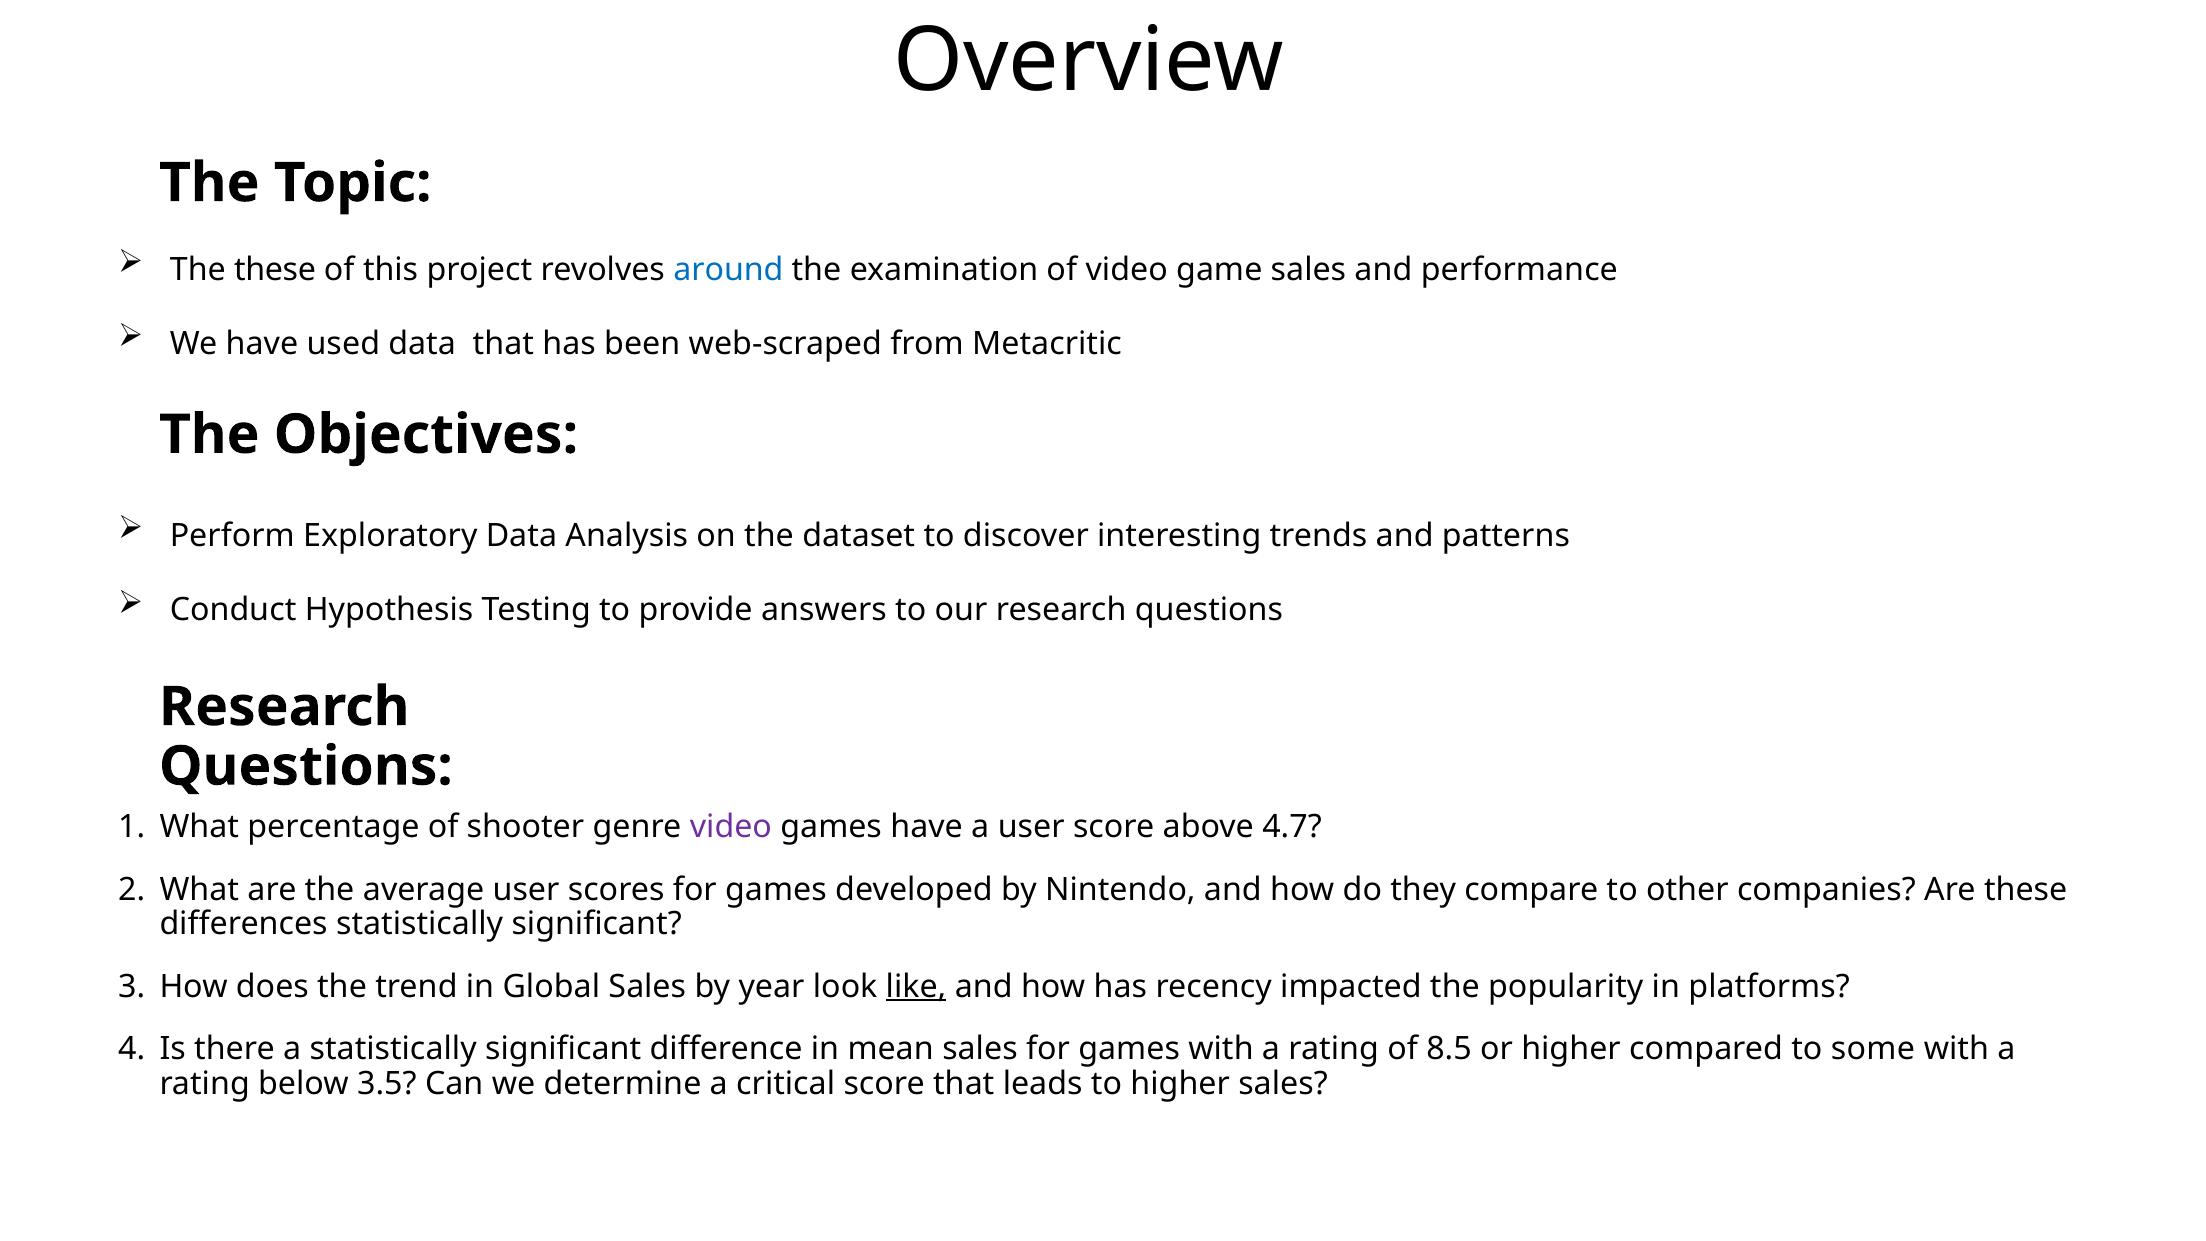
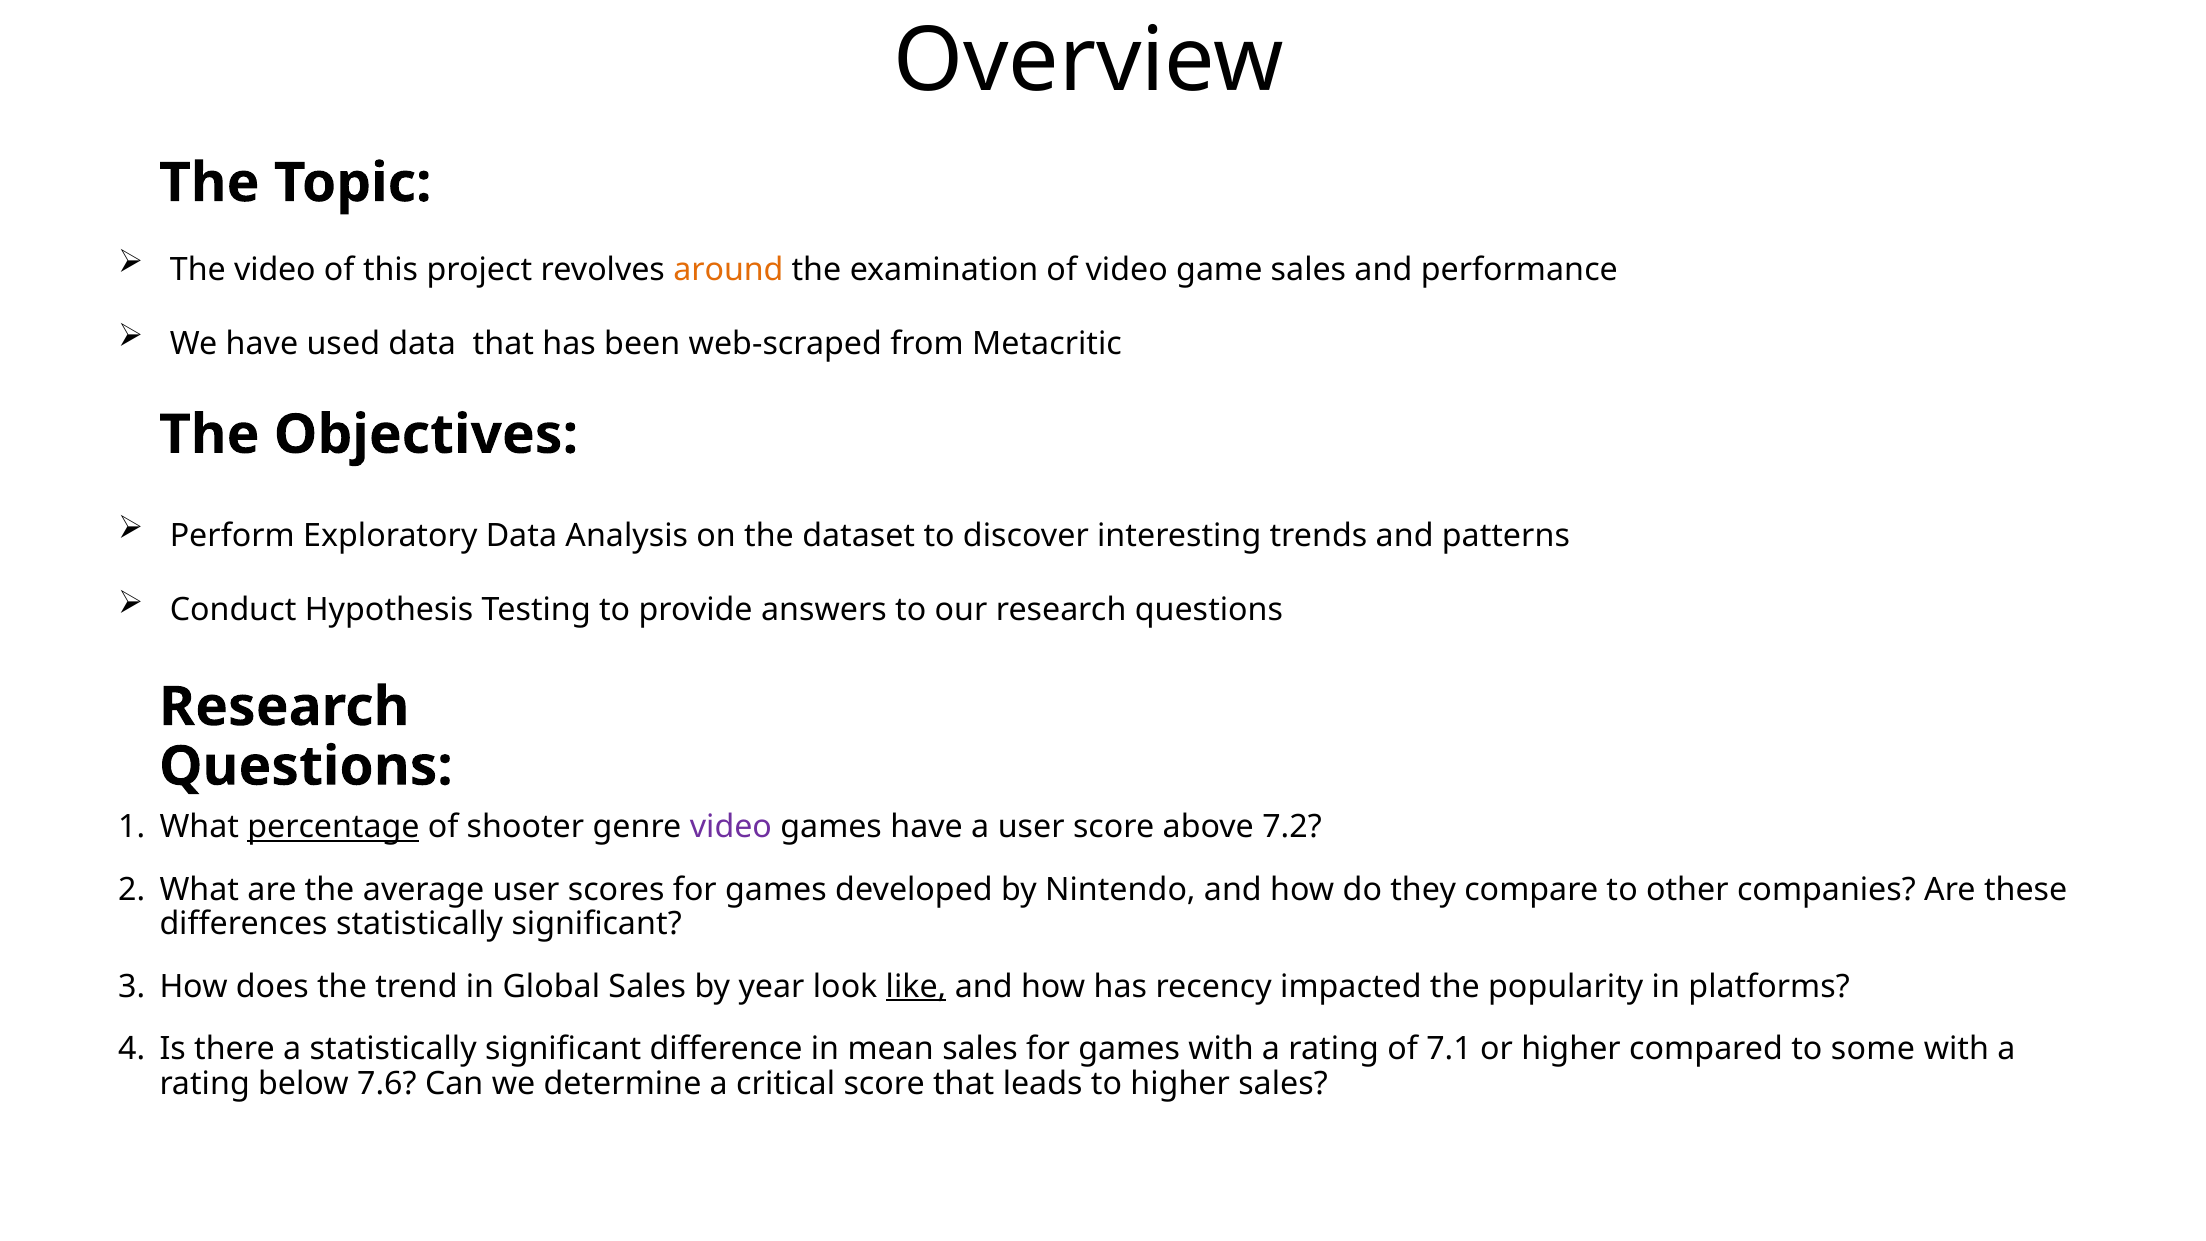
The these: these -> video (275, 269)
around colour: blue -> orange (728, 269)
percentage underline: none -> present (333, 827)
4.7: 4.7 -> 7.2 (1292, 827)
8.5: 8.5 -> 7.1 (1449, 1049)
3.5: 3.5 -> 7.6 (387, 1084)
